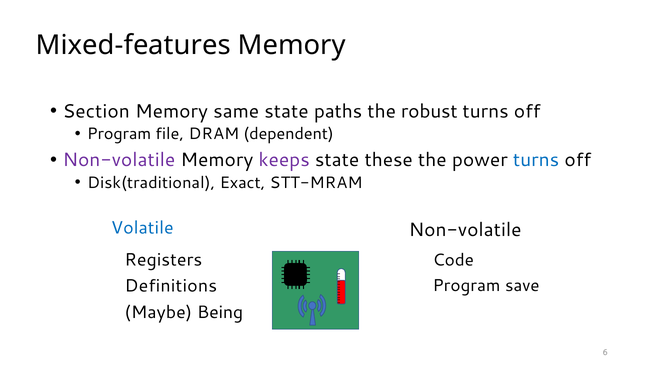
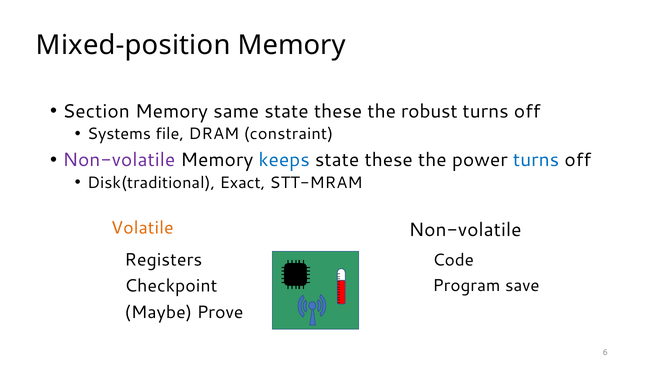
Mixed-features: Mixed-features -> Mixed-position (133, 45)
paths: paths -> these (338, 111)
Program: Program -> Systems (119, 134)
dependent: dependent -> constraint (288, 134)
keeps colour: purple -> blue (284, 160)
Volatile colour: blue -> orange (142, 228)
Definitions: Definitions -> Checkpoint (171, 286)
Being: Being -> Prove (220, 312)
